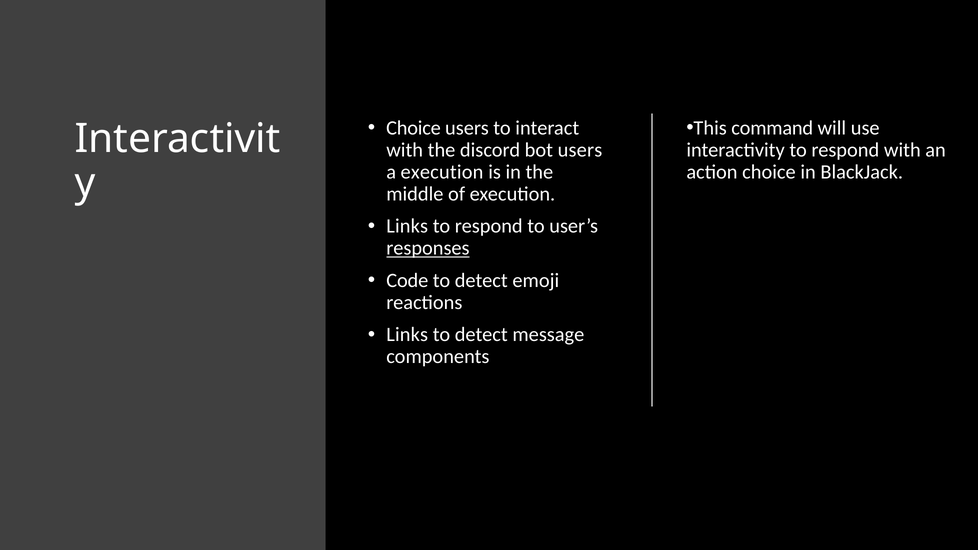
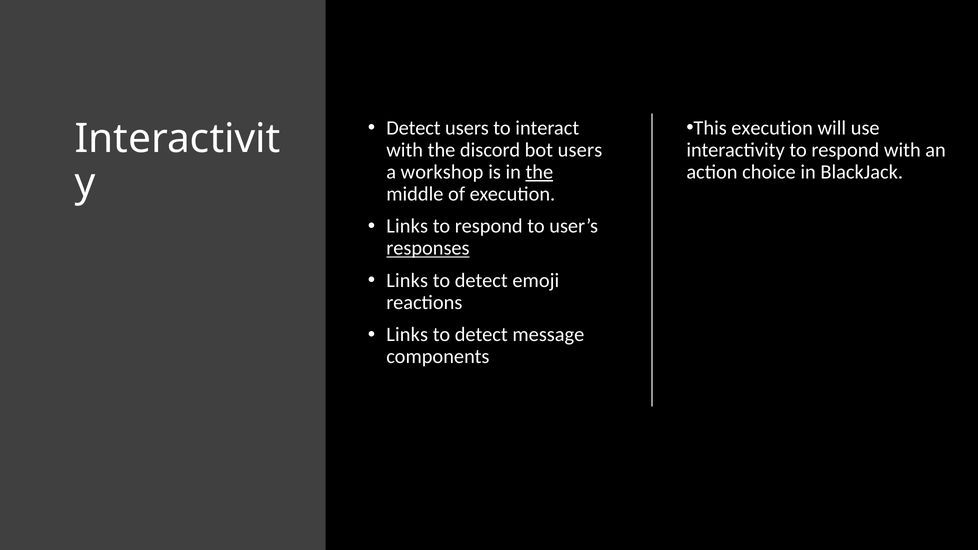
Choice: Choice -> Detect (413, 128)
This command: command -> execution (772, 128)
a execution: execution -> workshop (442, 172)
the underline: none -> present (539, 172)
Code: Code -> Links (407, 280)
